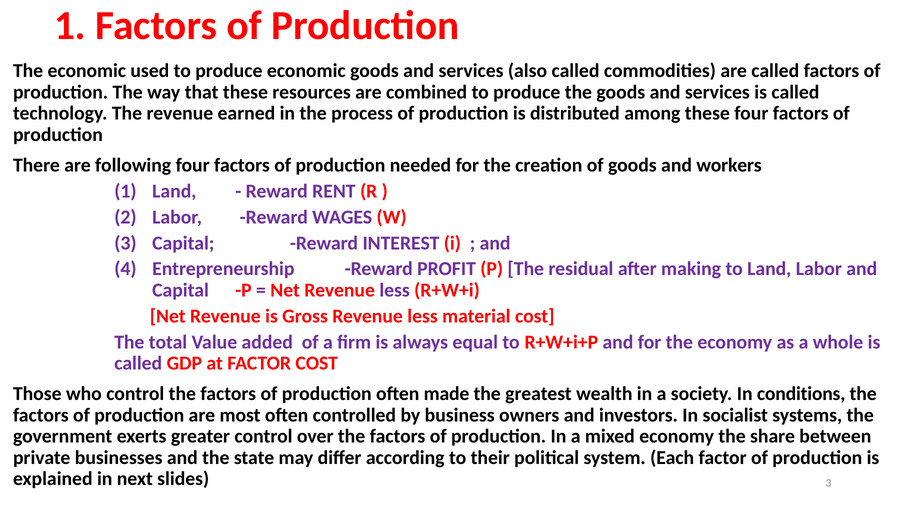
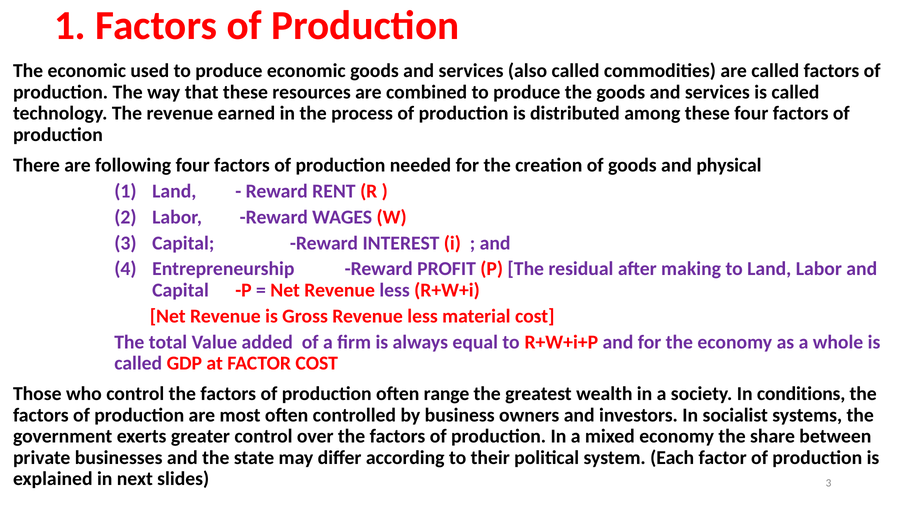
workers: workers -> physical (729, 165)
made: made -> range (447, 394)
